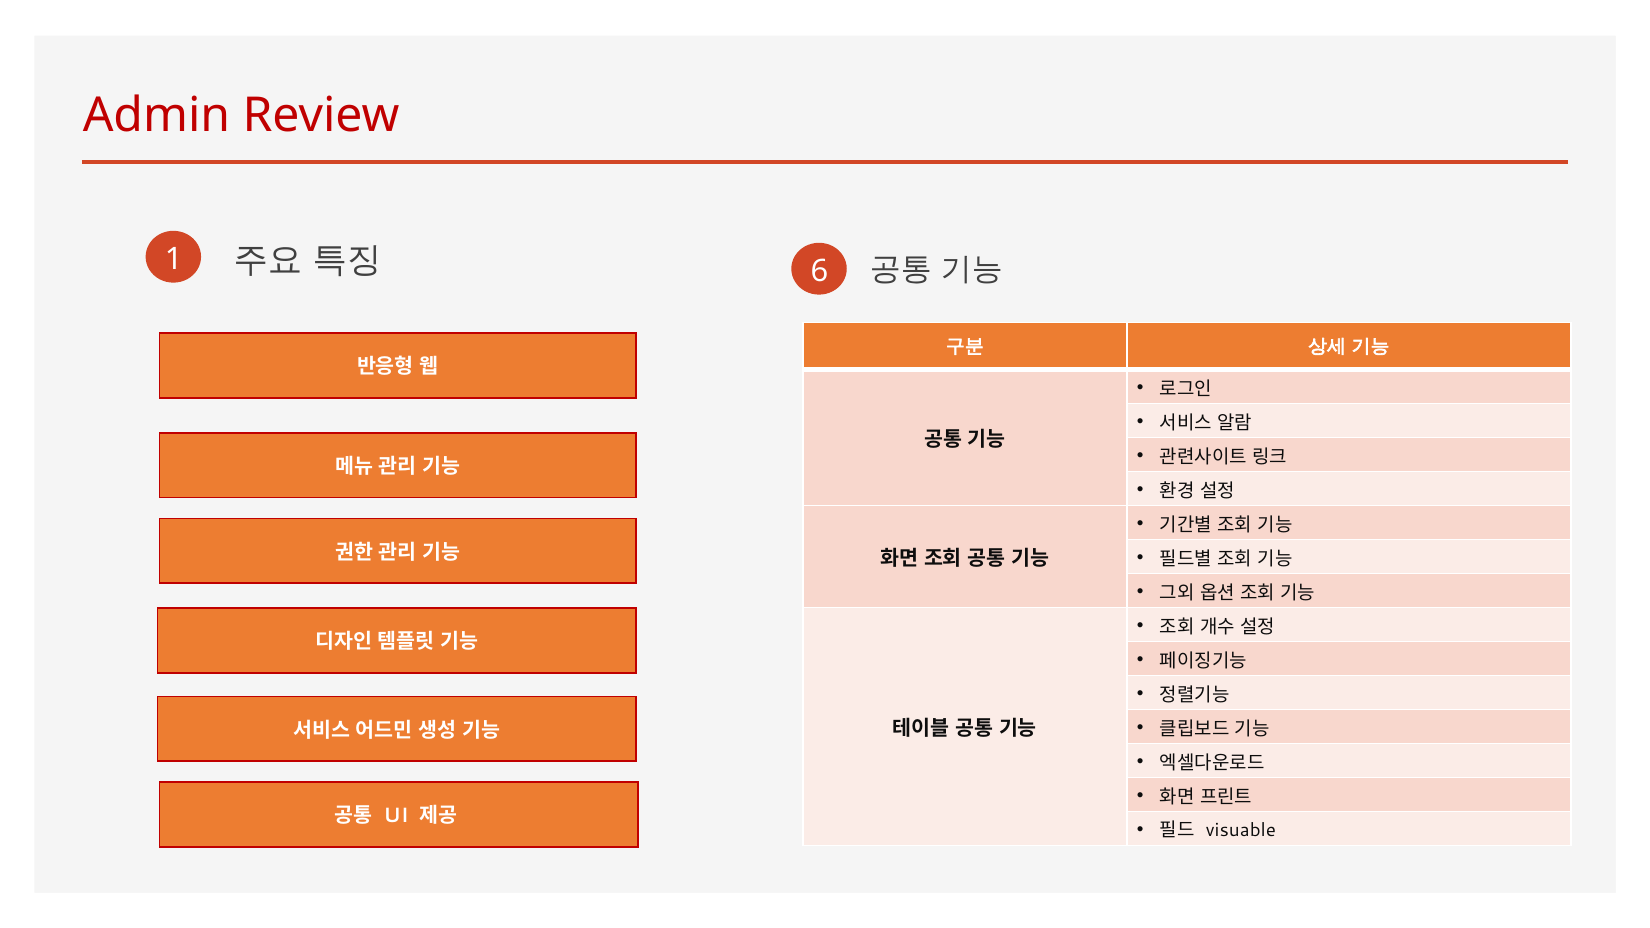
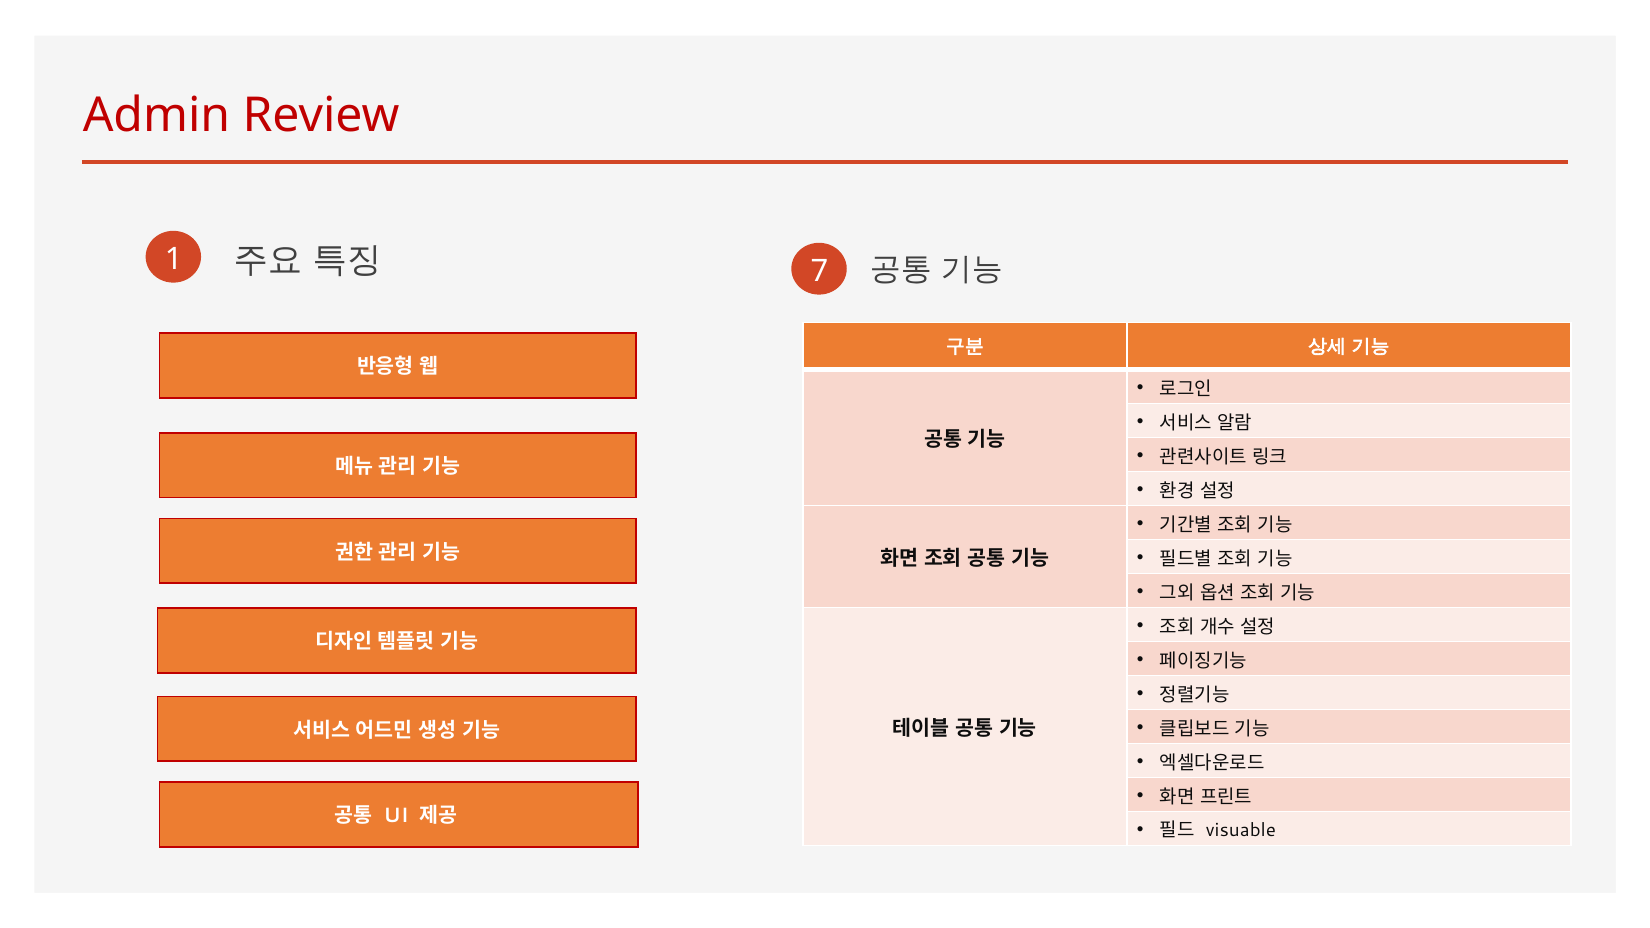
6: 6 -> 7 (819, 272)
